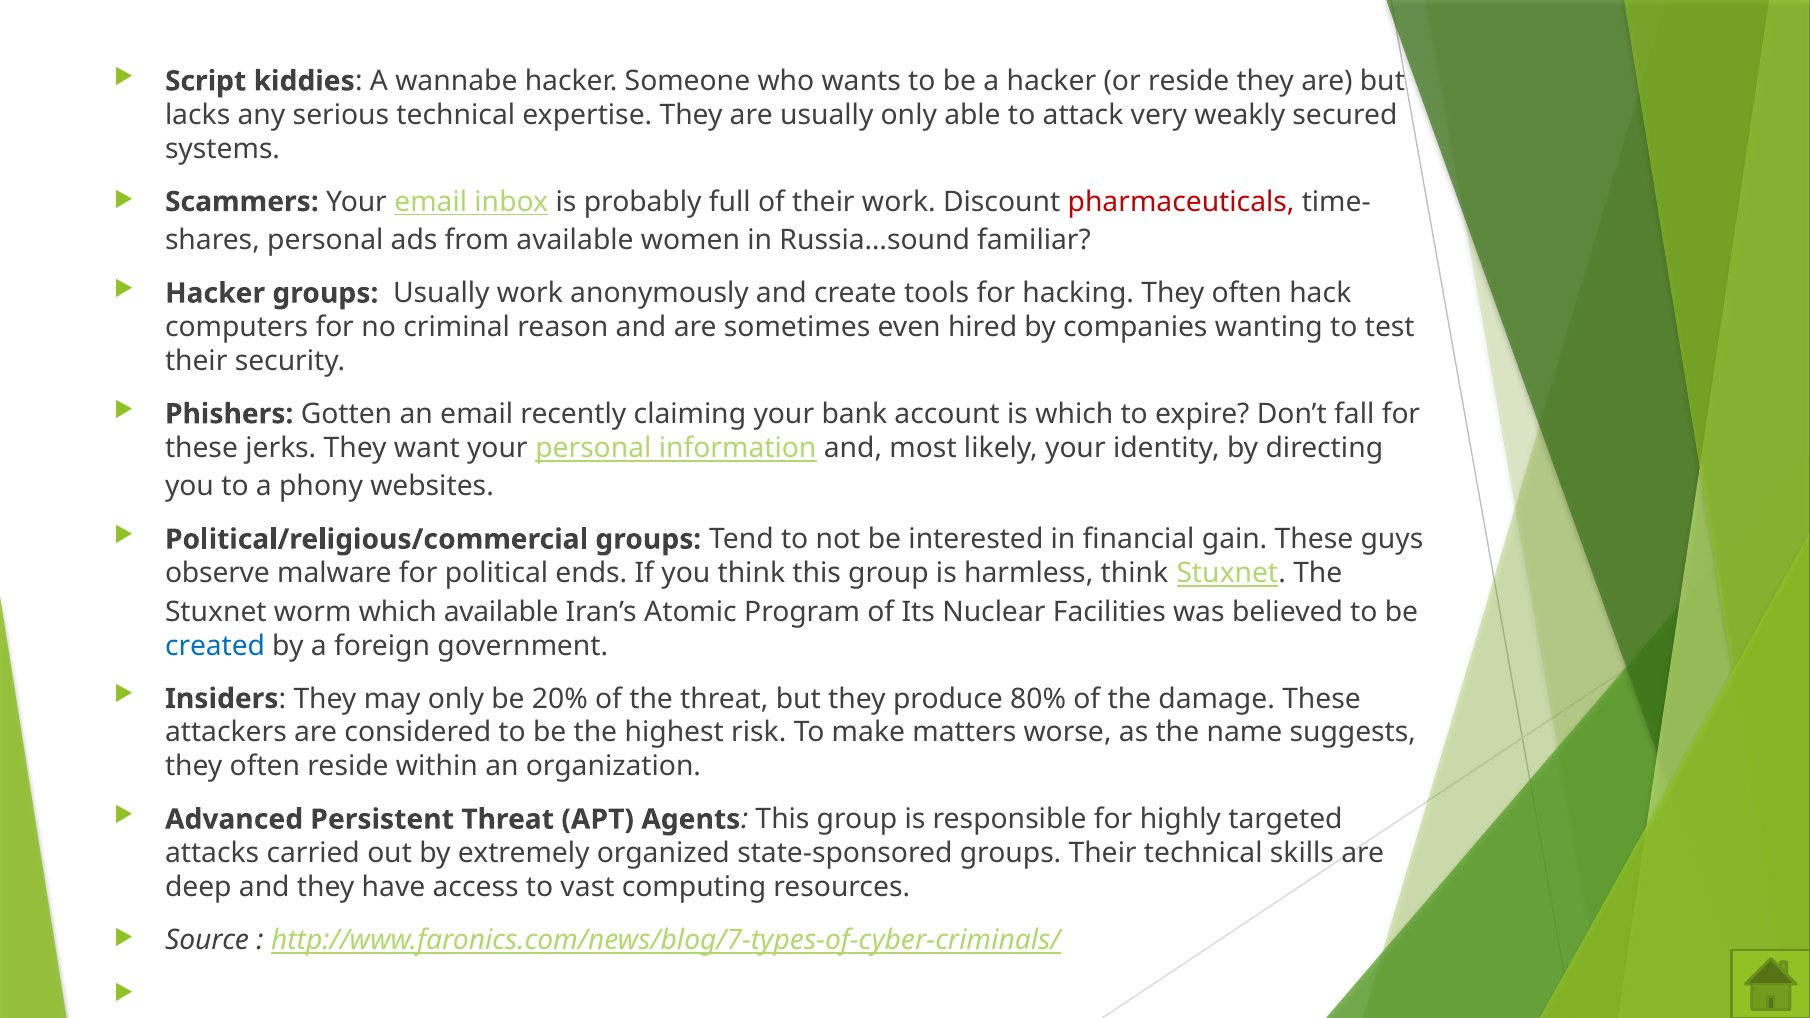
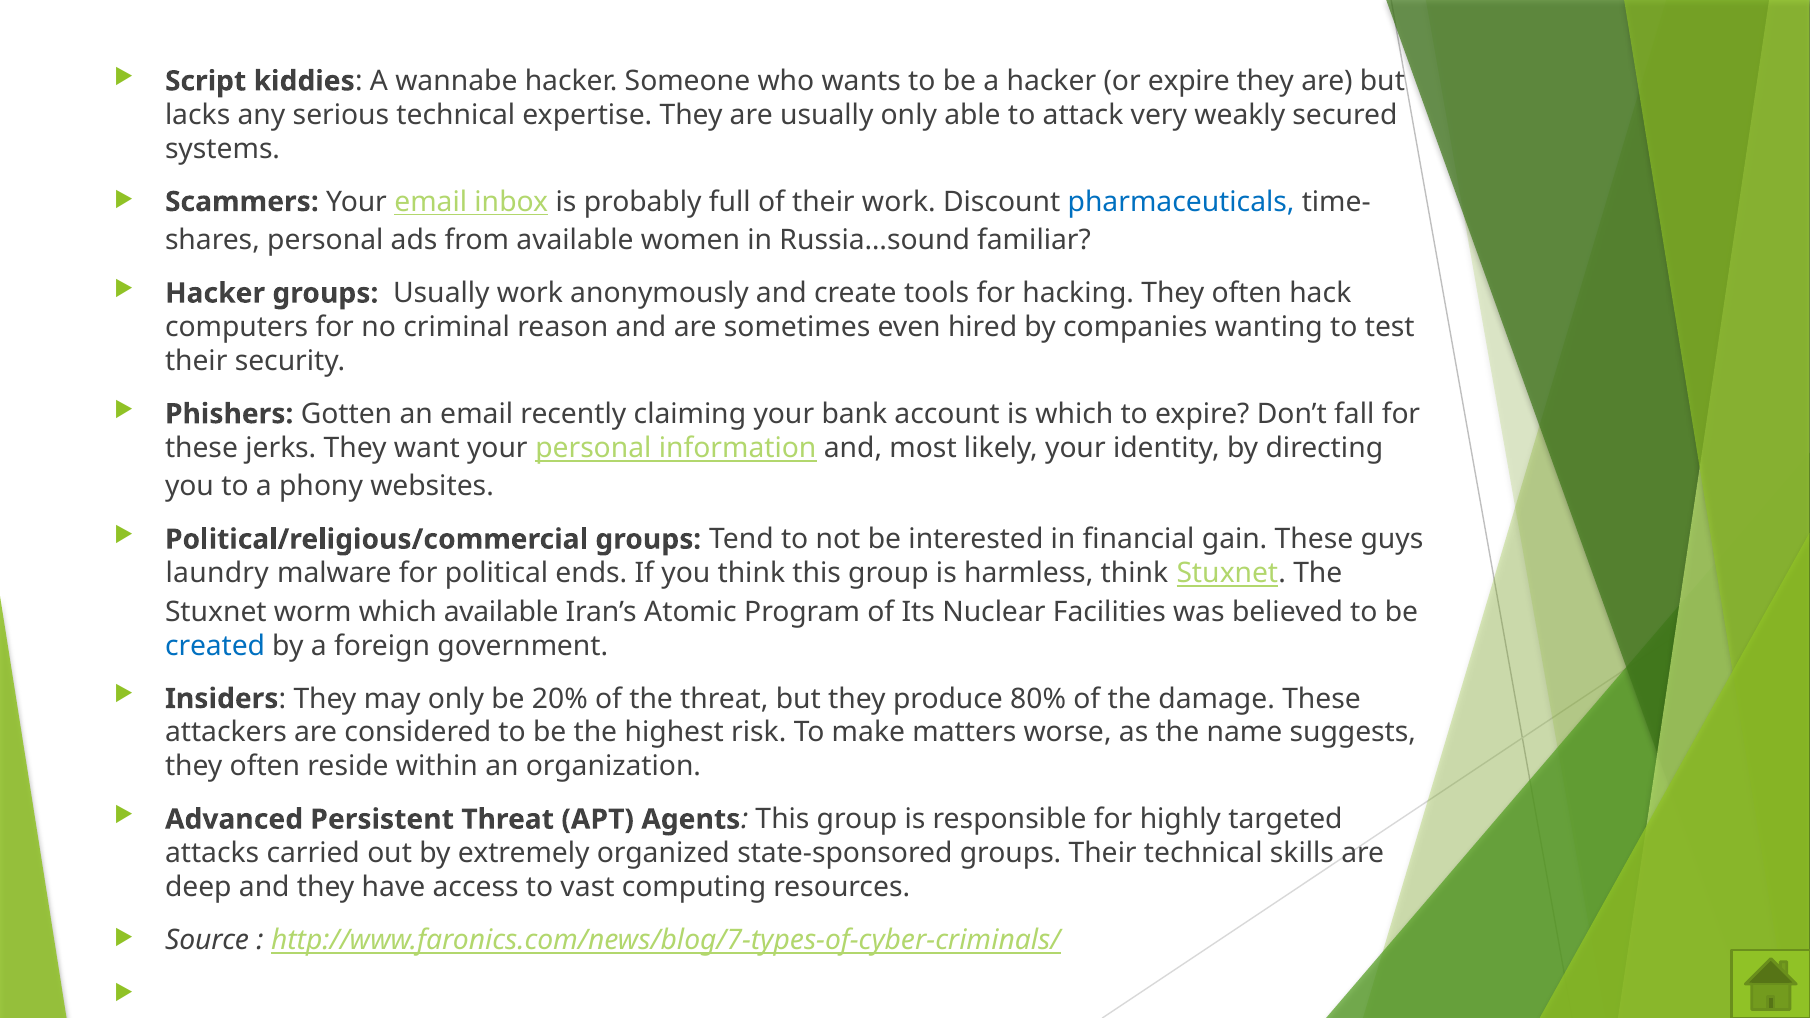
or reside: reside -> expire (1189, 81)
pharmaceuticals colour: red -> blue (1181, 202)
observe: observe -> laundry (217, 573)
